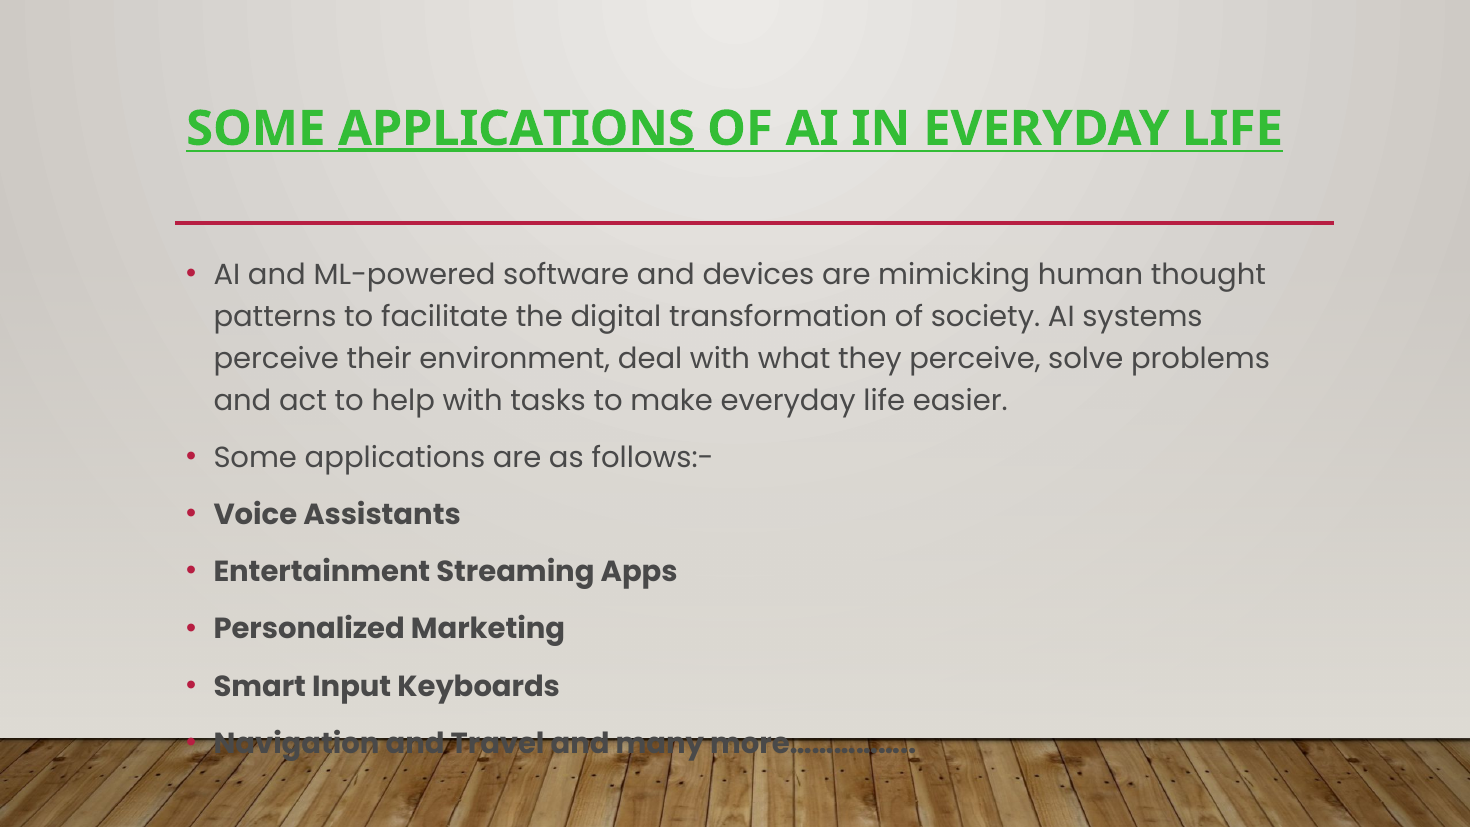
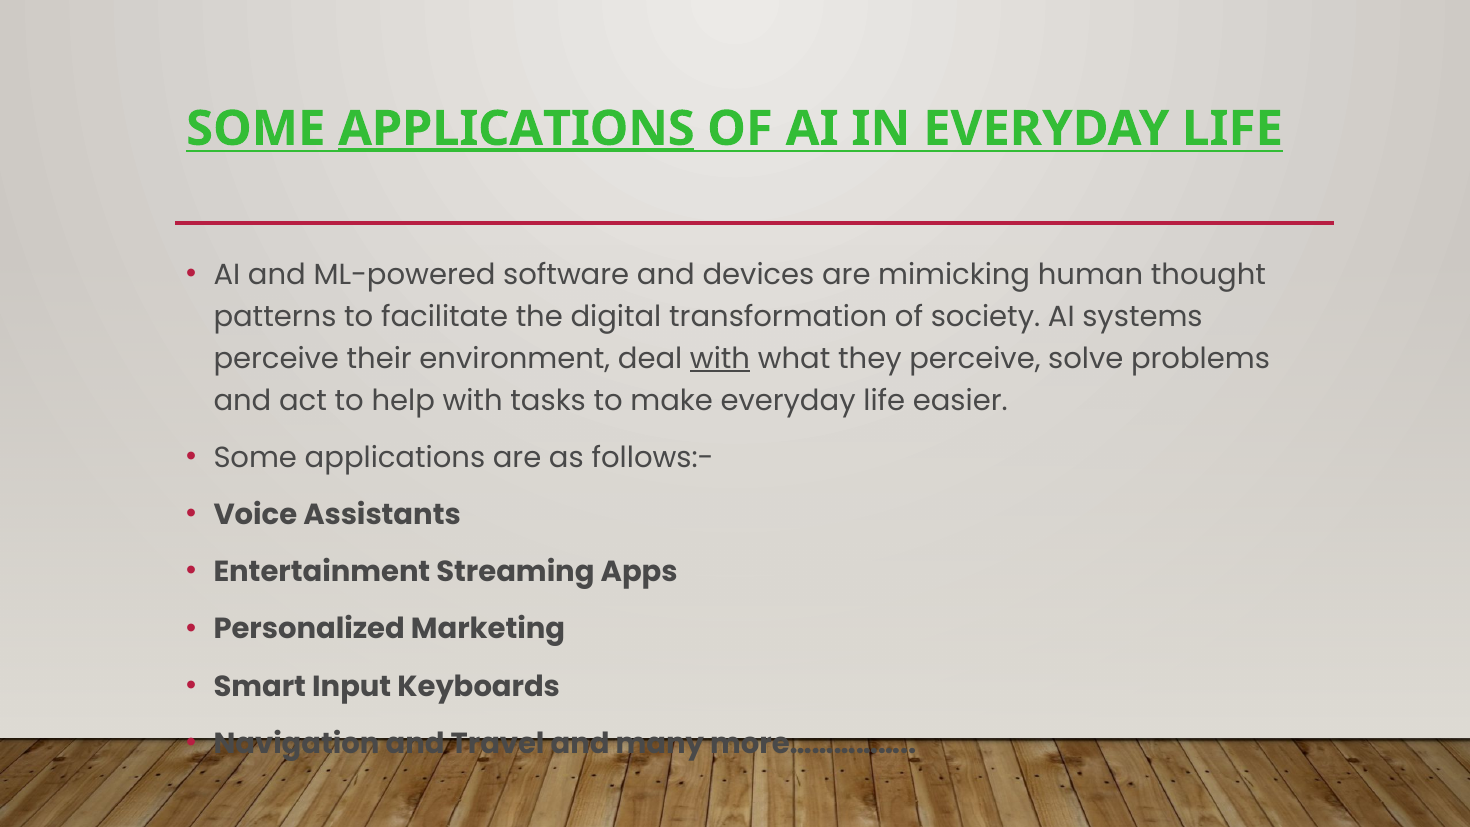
with underline: none -> present (720, 359)
